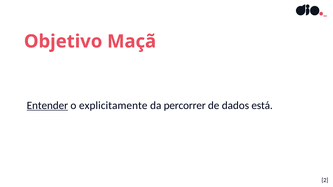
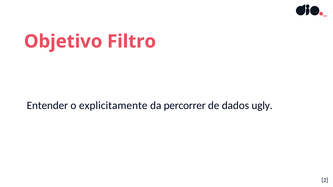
Maçã: Maçã -> Filtro (132, 41)
Entender underline: present -> none (47, 106)
está: está -> ugly (262, 106)
